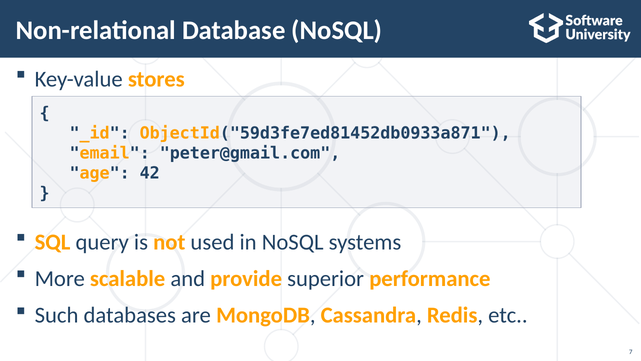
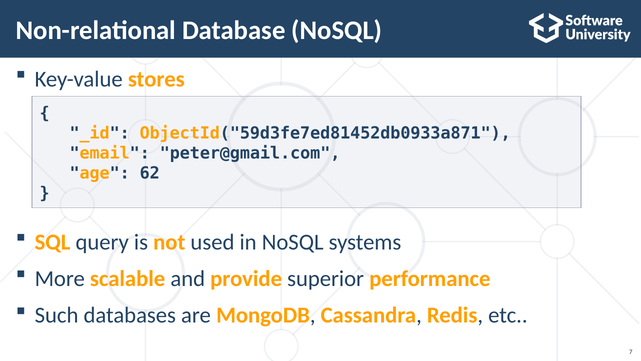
42: 42 -> 62 (150, 173)
